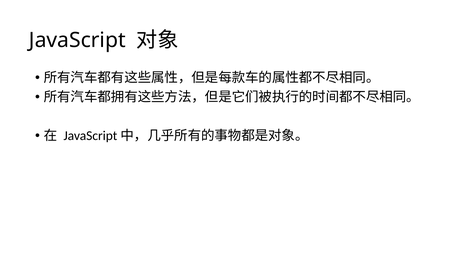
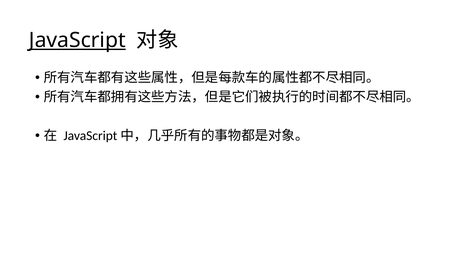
JavaScript underline: none -> present (77, 40)
